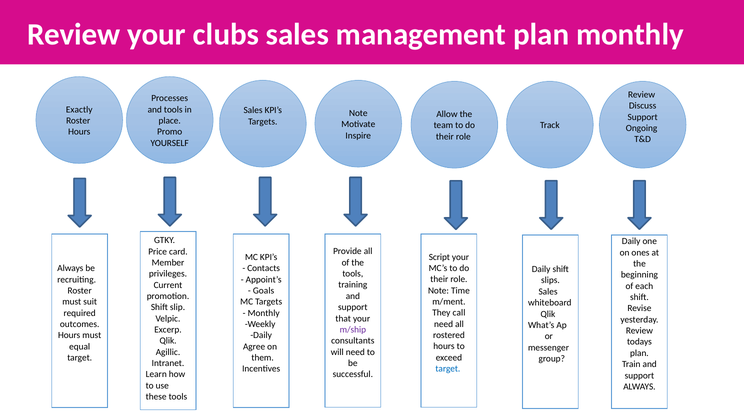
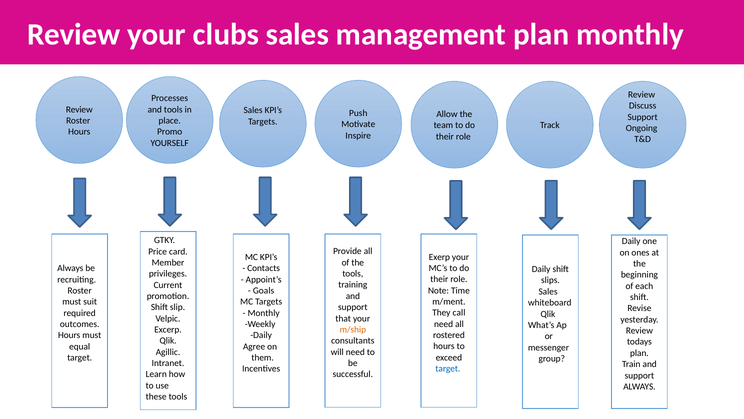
Exactly: Exactly -> Review (79, 109)
Note: Note -> Push (358, 113)
Script: Script -> Exerp (439, 257)
m/ship colour: purple -> orange (353, 329)
